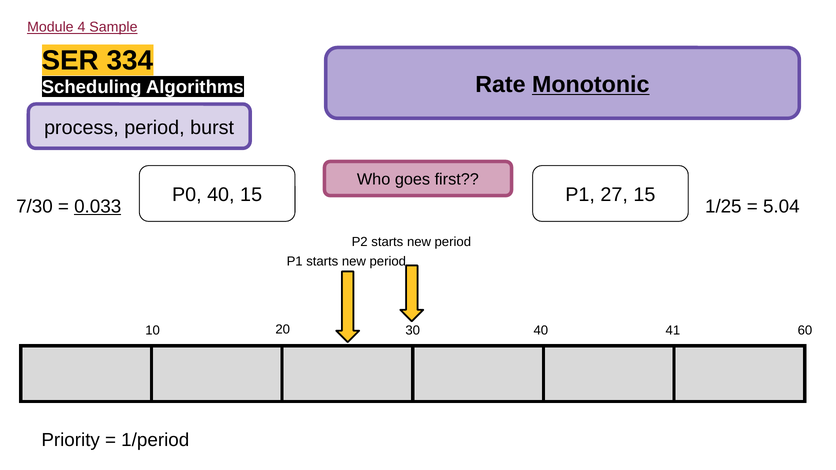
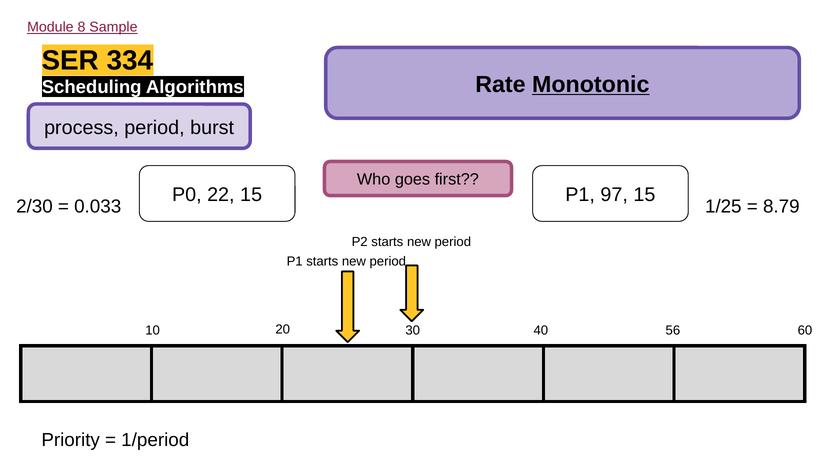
4: 4 -> 8 (81, 27)
P0 40: 40 -> 22 (221, 195)
27: 27 -> 97 (614, 195)
7/30: 7/30 -> 2/30 (34, 207)
0.033 underline: present -> none (98, 207)
5.04: 5.04 -> 8.79 (781, 207)
41: 41 -> 56 (673, 331)
